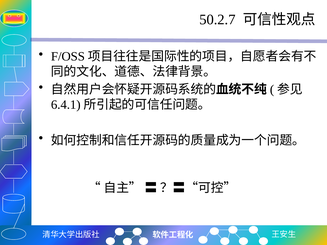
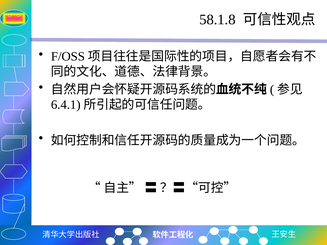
50.2.7: 50.2.7 -> 58.1.8 (217, 20)
